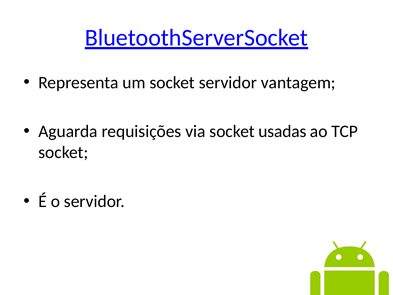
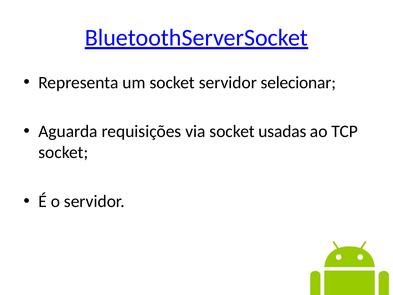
vantagem: vantagem -> selecionar (298, 82)
